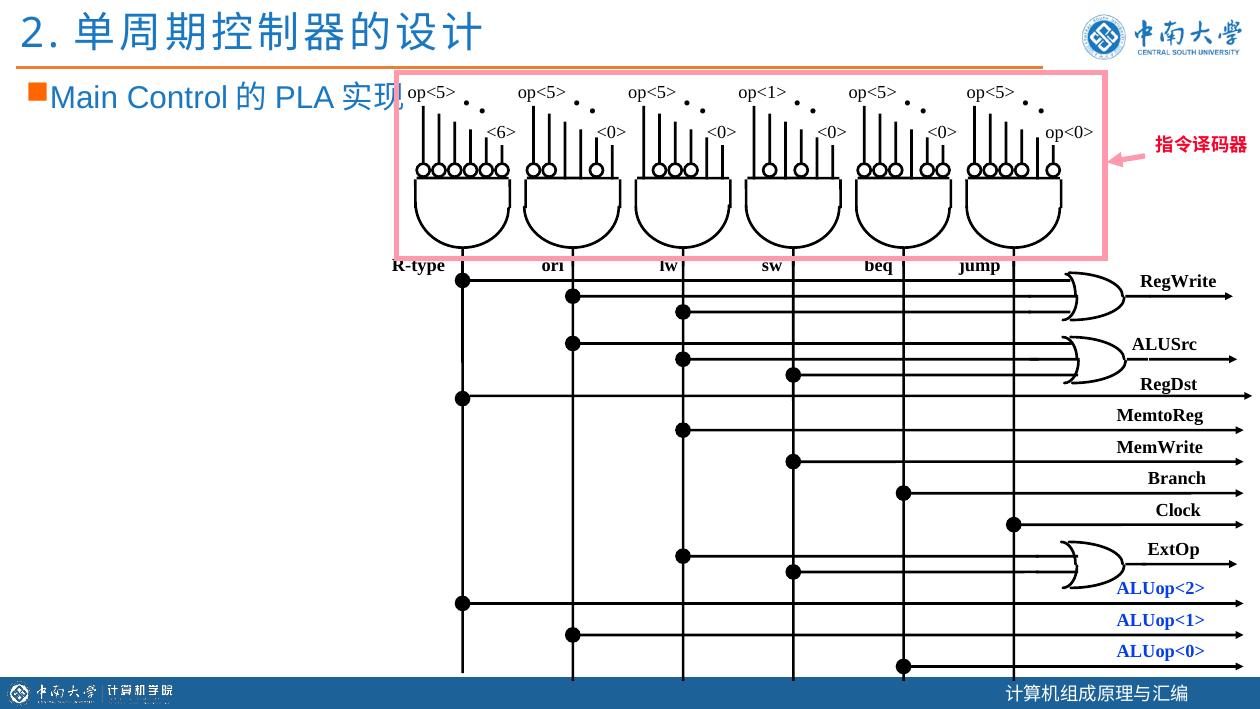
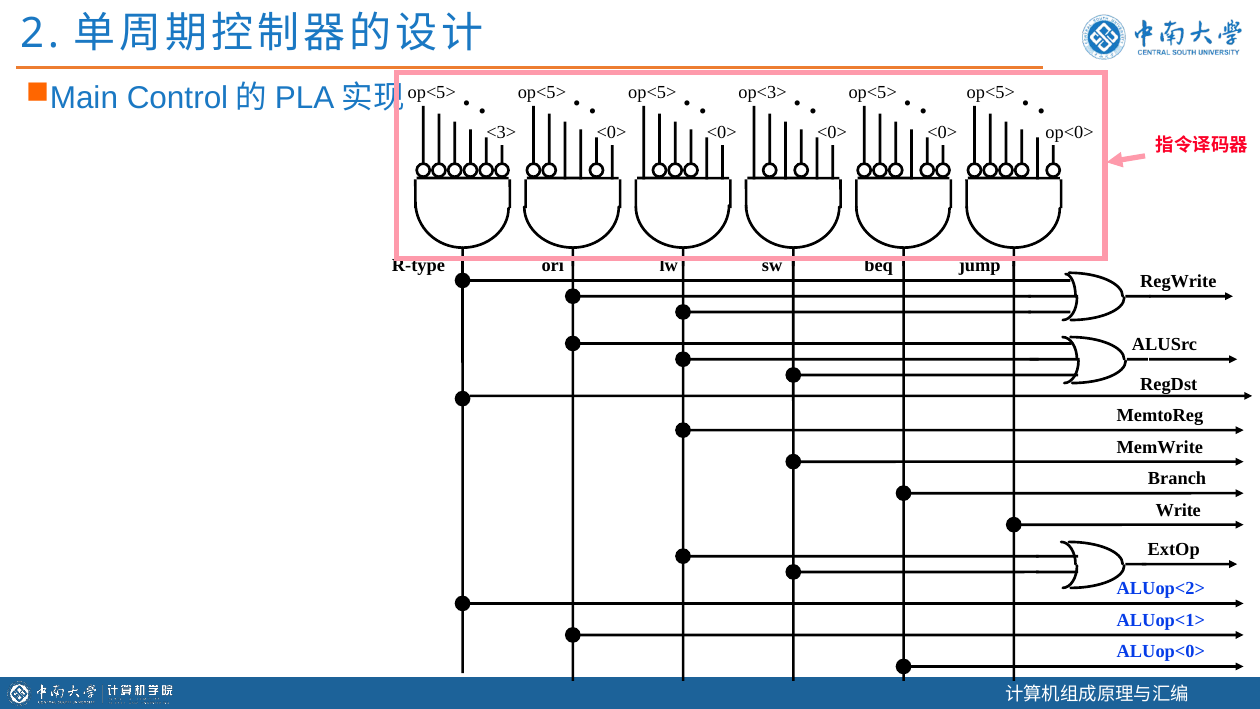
op<1>: op<1> -> op<3> (762, 93)
<6>: <6> -> <3> (501, 132)
Clock: Clock -> Write (1178, 510)
